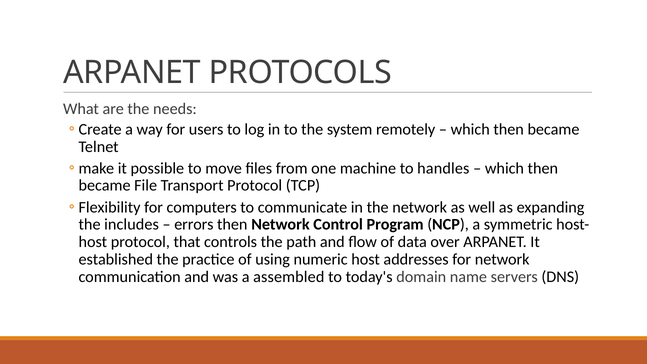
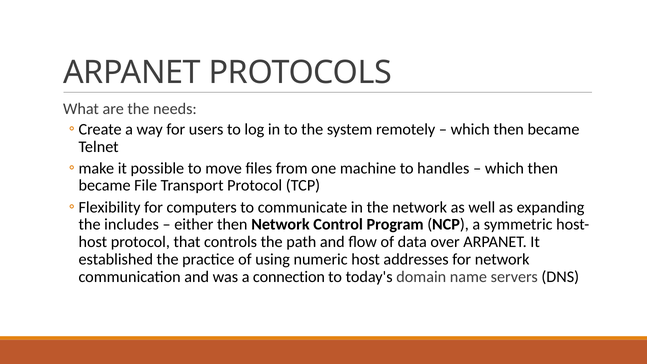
errors: errors -> either (194, 225)
assembled: assembled -> connection (289, 277)
